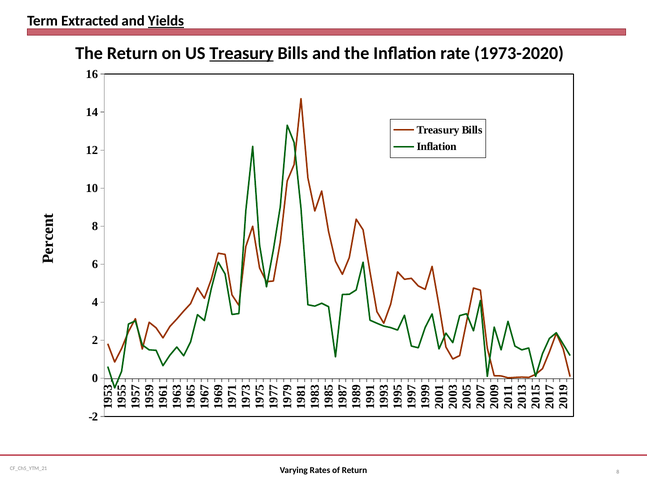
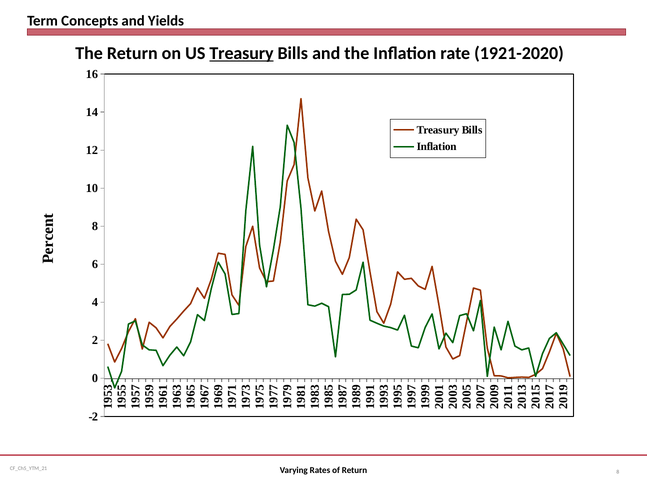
Extracted: Extracted -> Concepts (90, 21)
Yields underline: present -> none (166, 21)
1973-2020: 1973-2020 -> 1921-2020 (519, 53)
